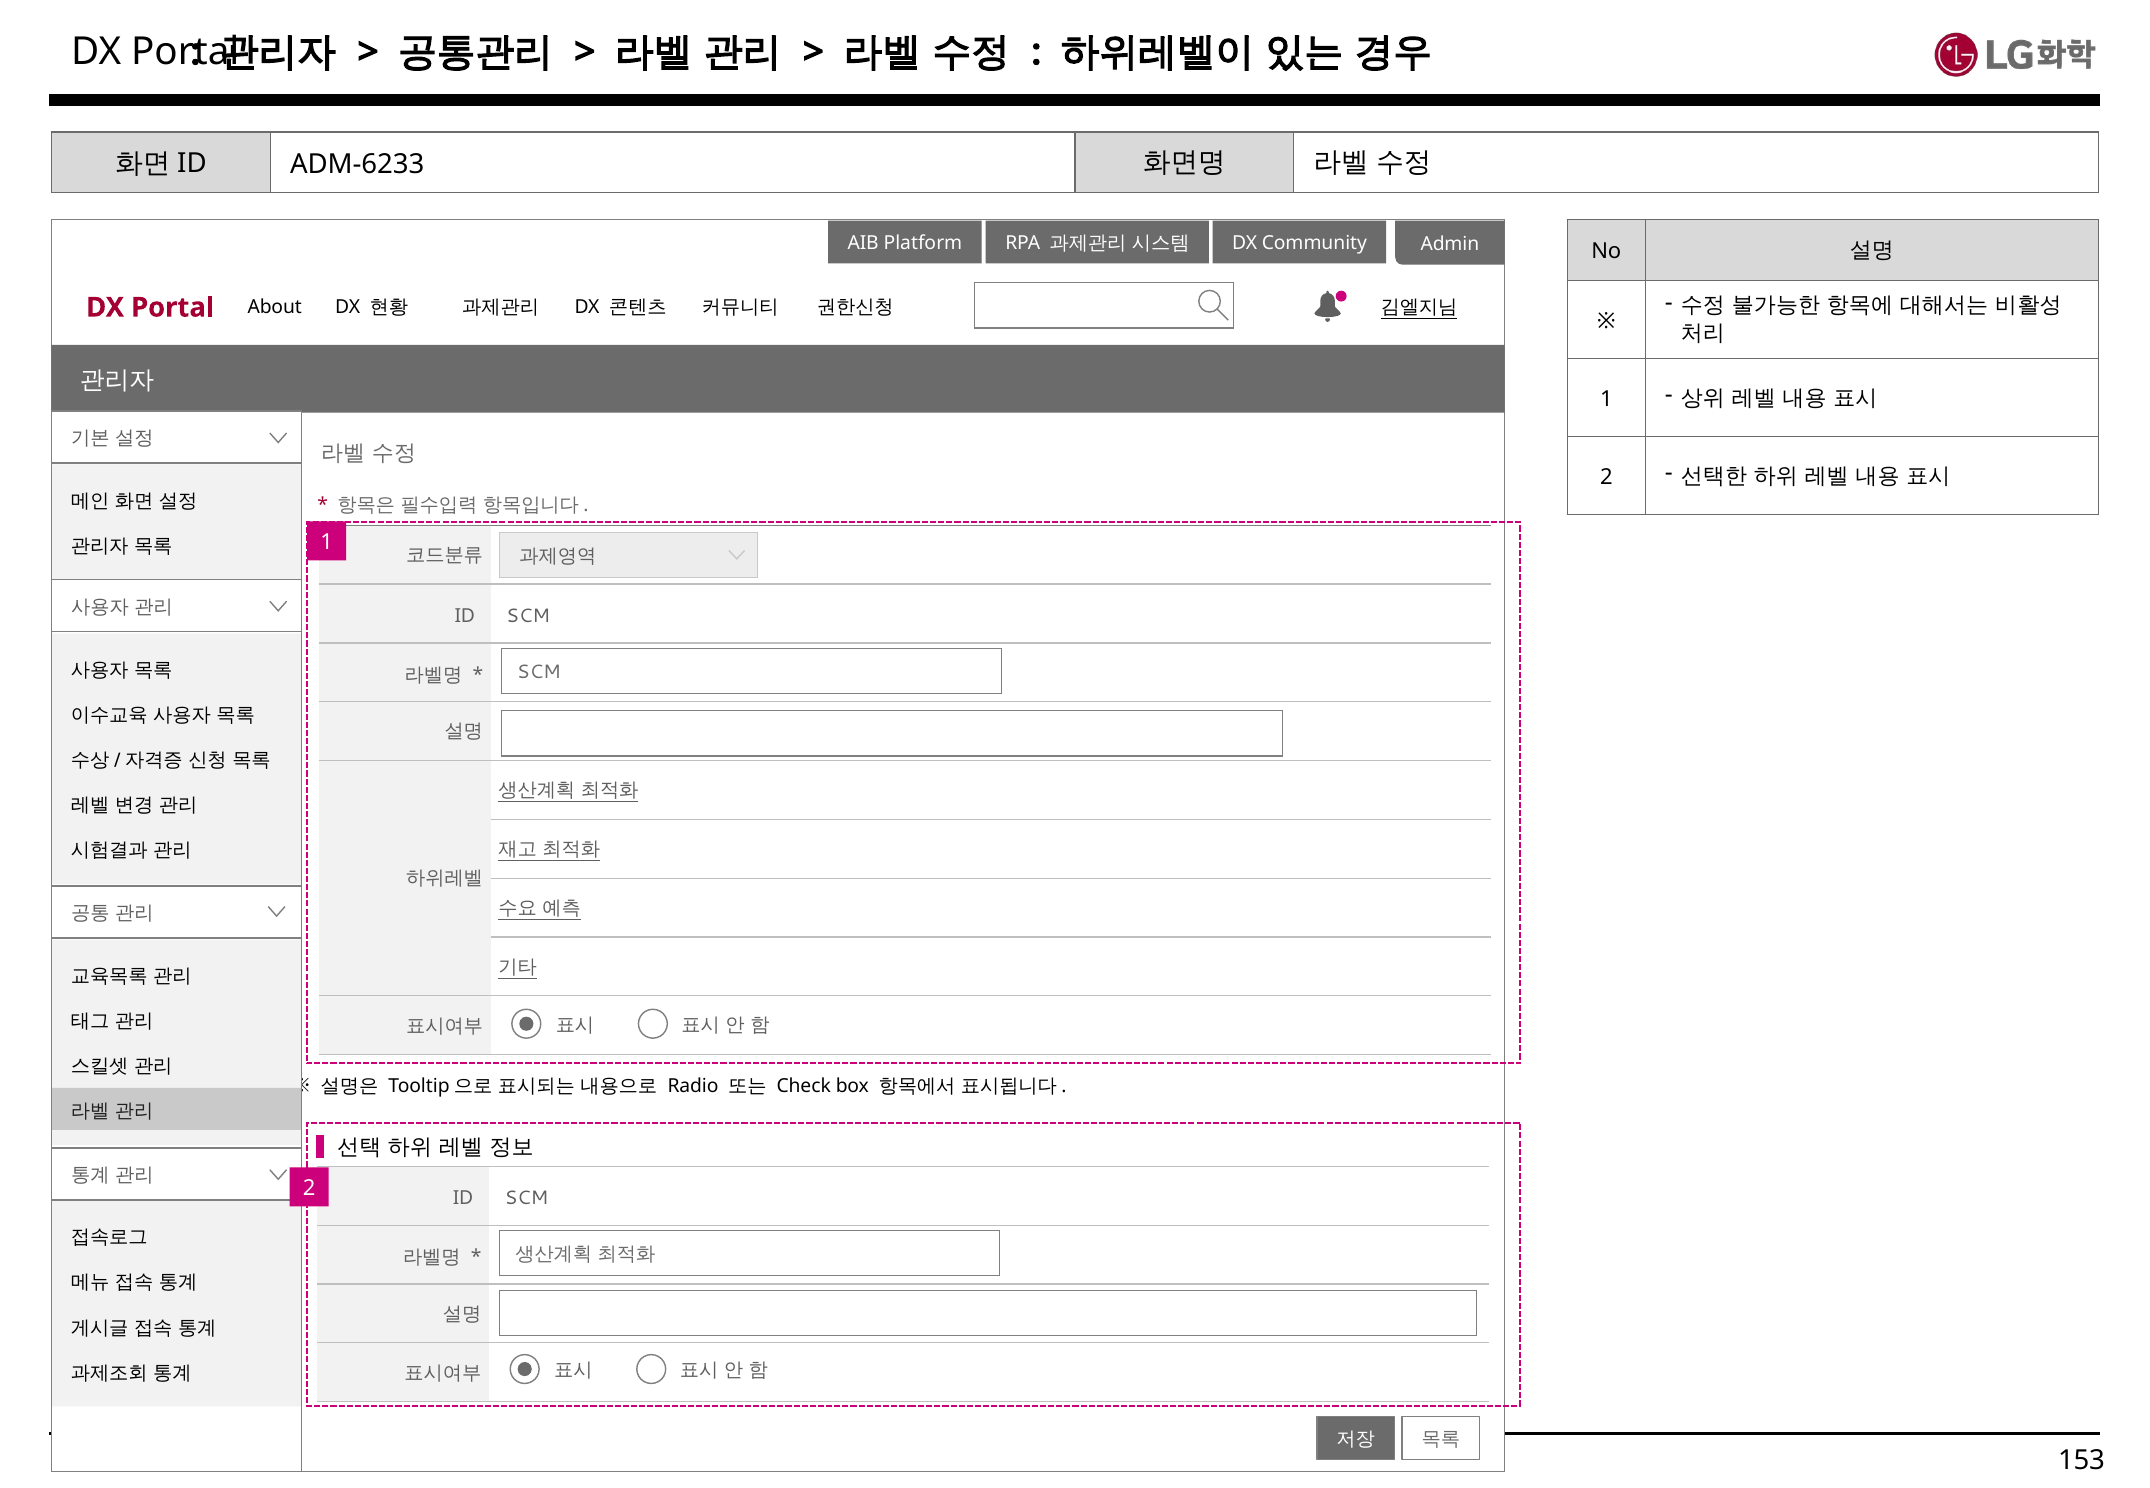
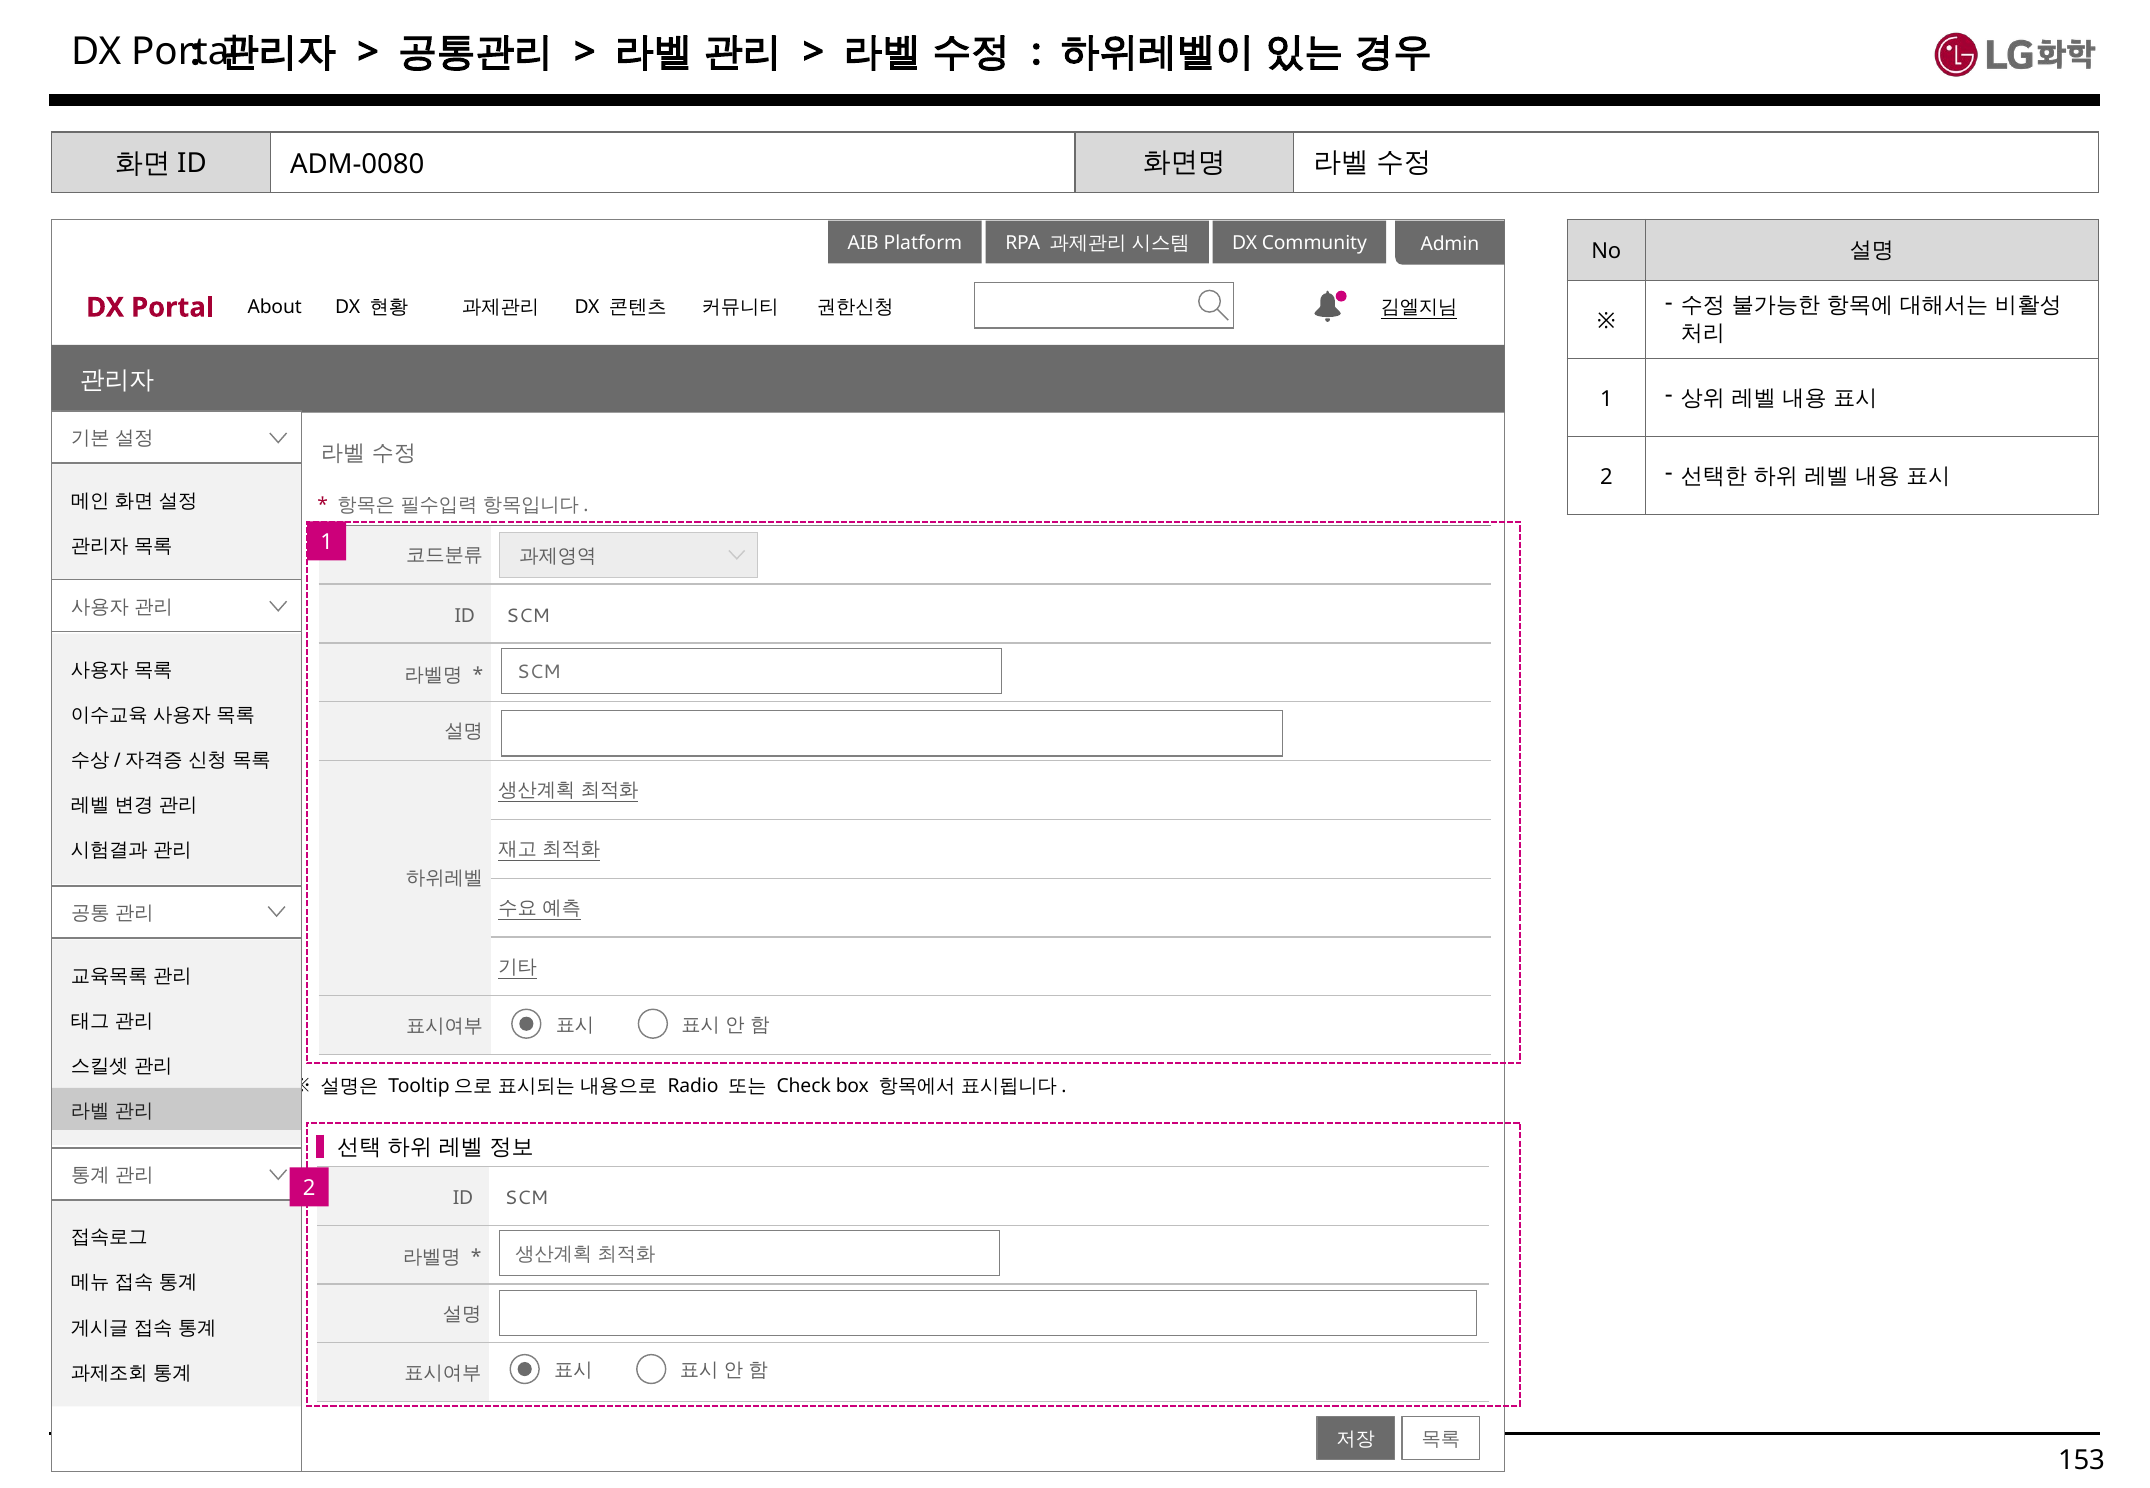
ADM-6233: ADM-6233 -> ADM-0080 (357, 164)
